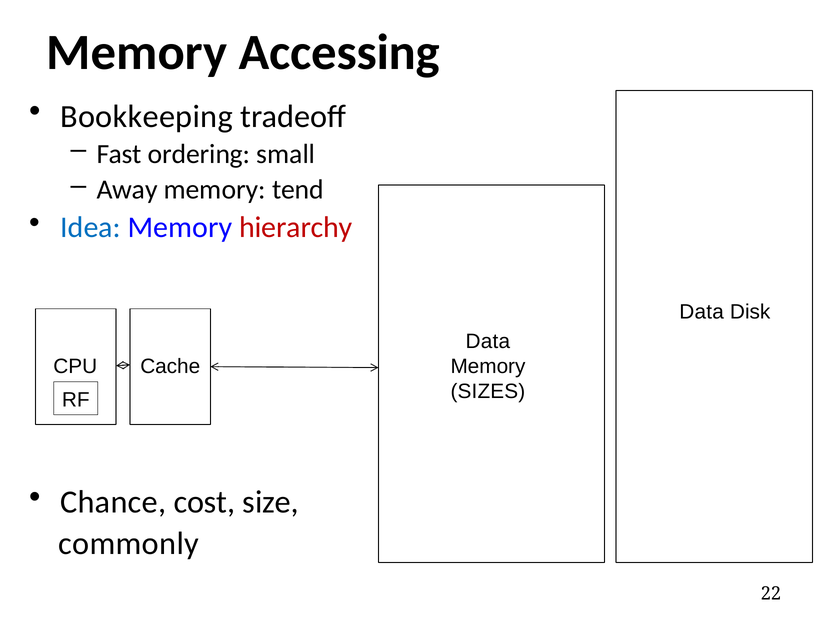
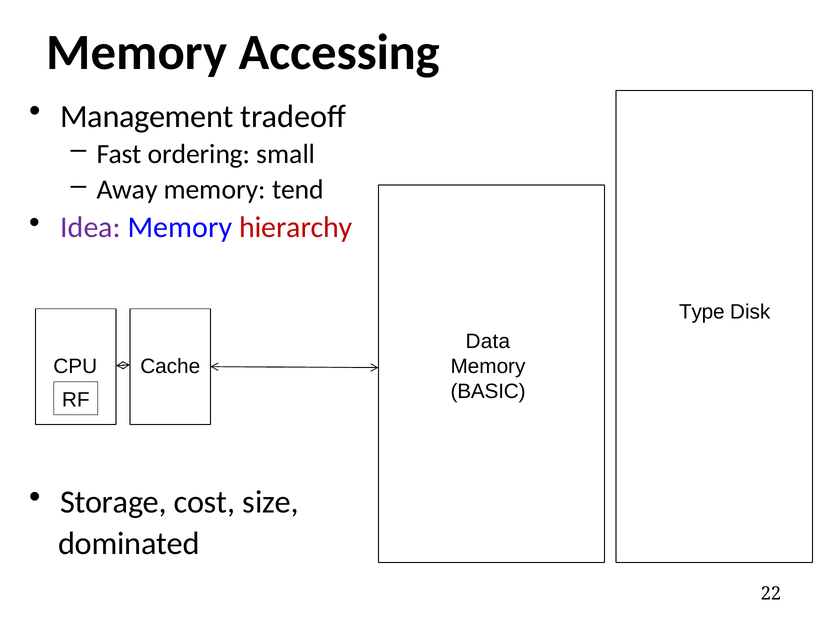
Bookkeeping: Bookkeeping -> Management (147, 116)
Idea colour: blue -> purple (91, 227)
Data: Data -> Type (702, 312)
SIZES: SIZES -> BASIC (488, 391)
Chance: Chance -> Storage (113, 502)
commonly: commonly -> dominated (129, 544)
